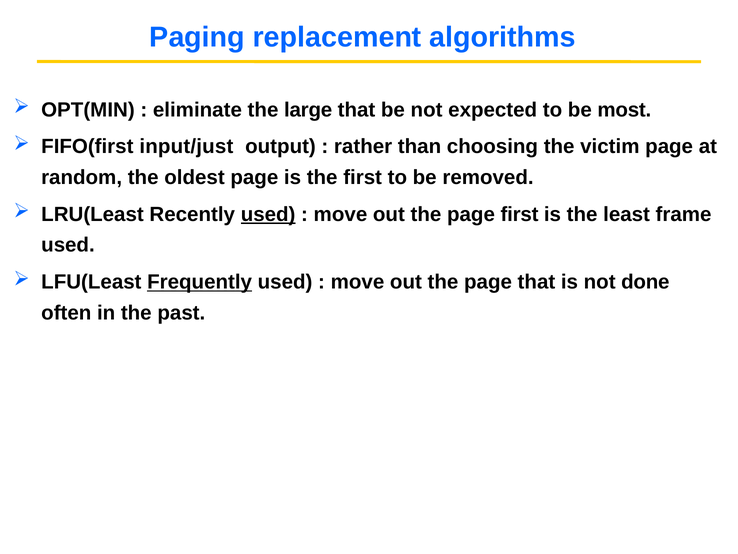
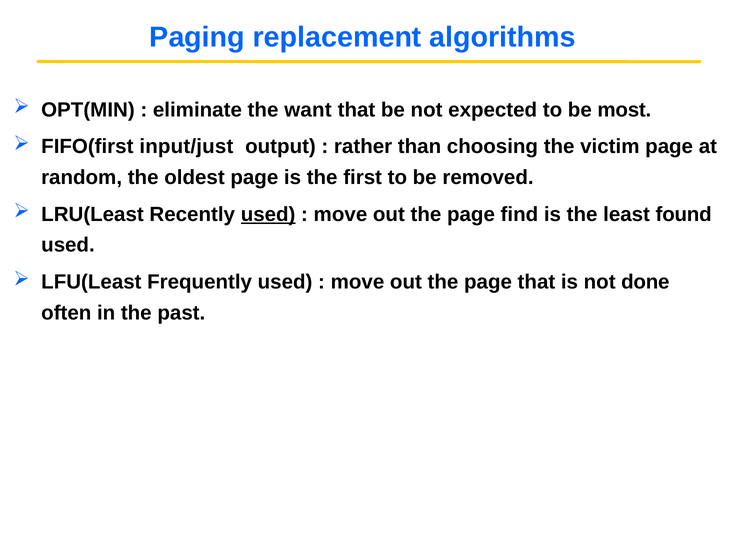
large: large -> want (308, 110)
page first: first -> find (519, 214)
frame: frame -> found (684, 214)
Frequently underline: present -> none (200, 282)
